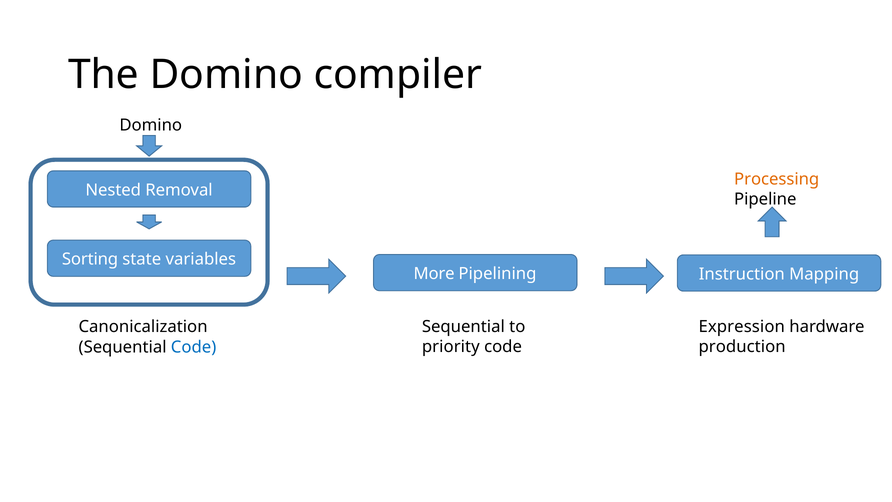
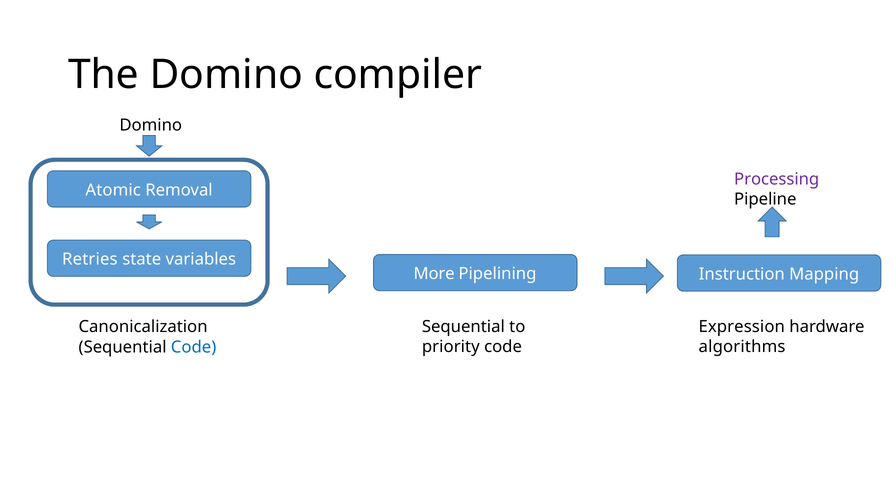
Processing colour: orange -> purple (777, 179)
Nested: Nested -> Atomic (113, 190)
Sorting: Sorting -> Retries (90, 259)
production: production -> algorithms (742, 346)
